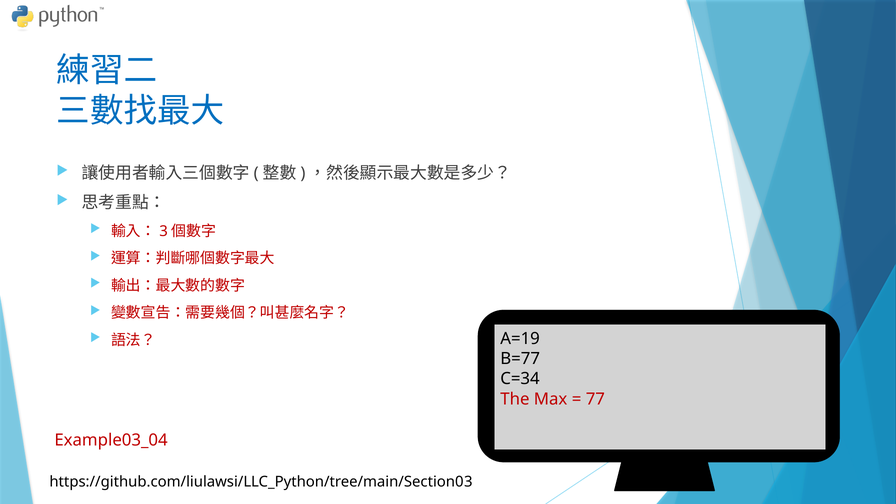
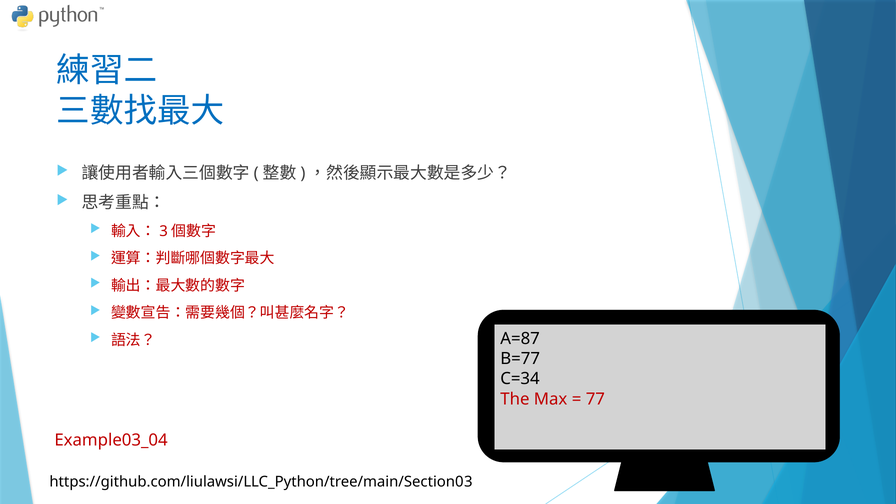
A=19: A=19 -> A=87 (520, 339)
